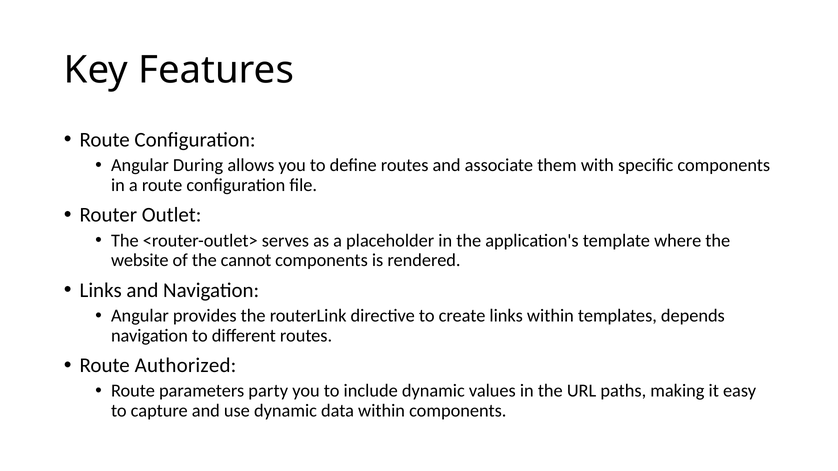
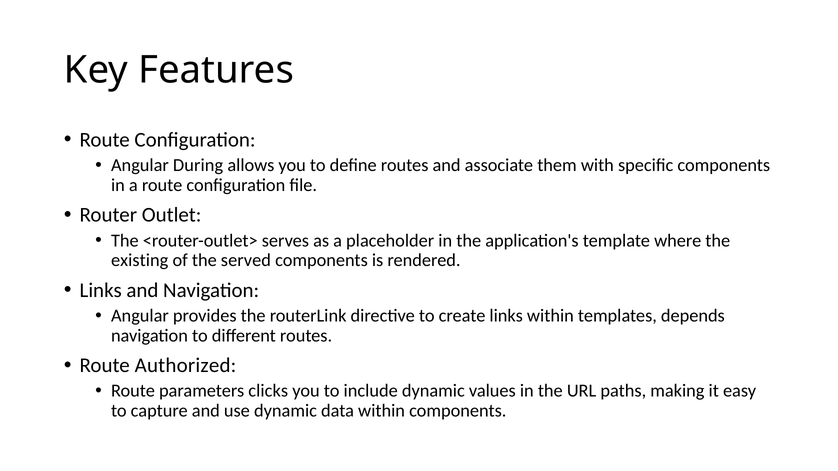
website: website -> existing (140, 260)
cannot: cannot -> served (246, 260)
party: party -> clicks (268, 391)
